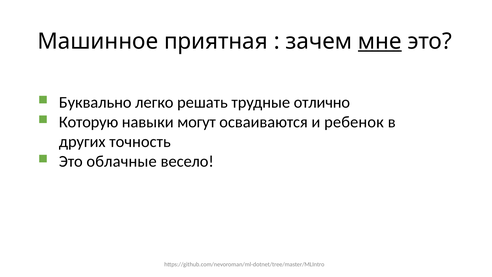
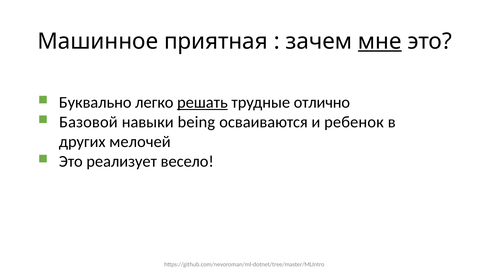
решать underline: none -> present (202, 102)
Которую: Которую -> Базовой (88, 122)
могут: могут -> being (196, 122)
точность: точность -> мелочей (140, 142)
облачные: облачные -> реализует (122, 161)
